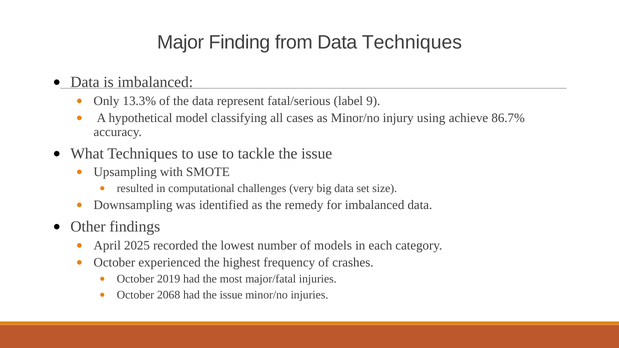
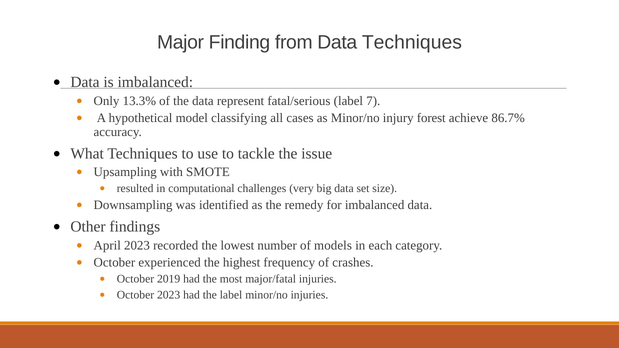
9: 9 -> 7 (373, 101)
using: using -> forest (431, 118)
April 2025: 2025 -> 2023 (137, 246)
October 2068: 2068 -> 2023 (169, 295)
had the issue: issue -> label (231, 295)
